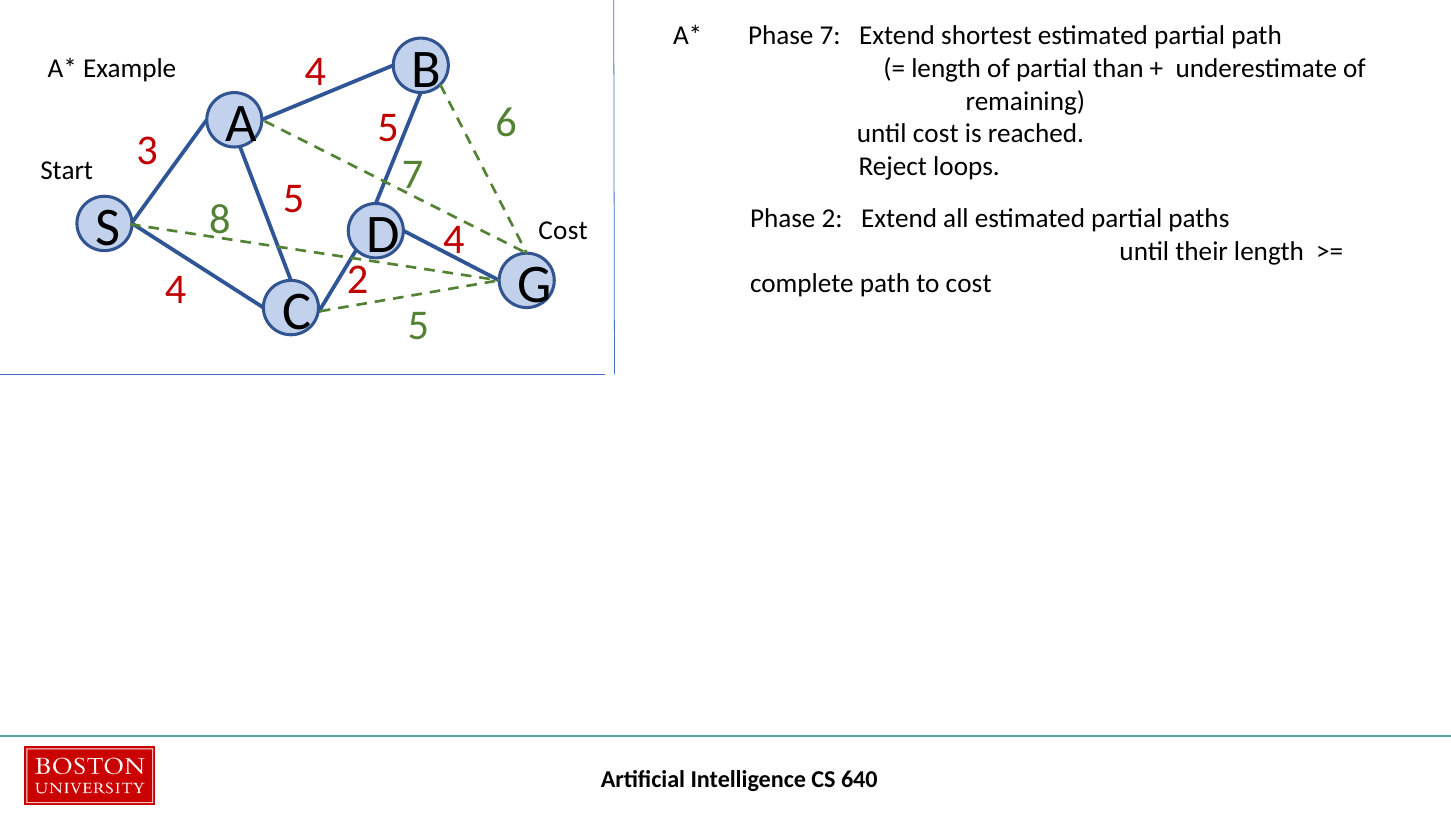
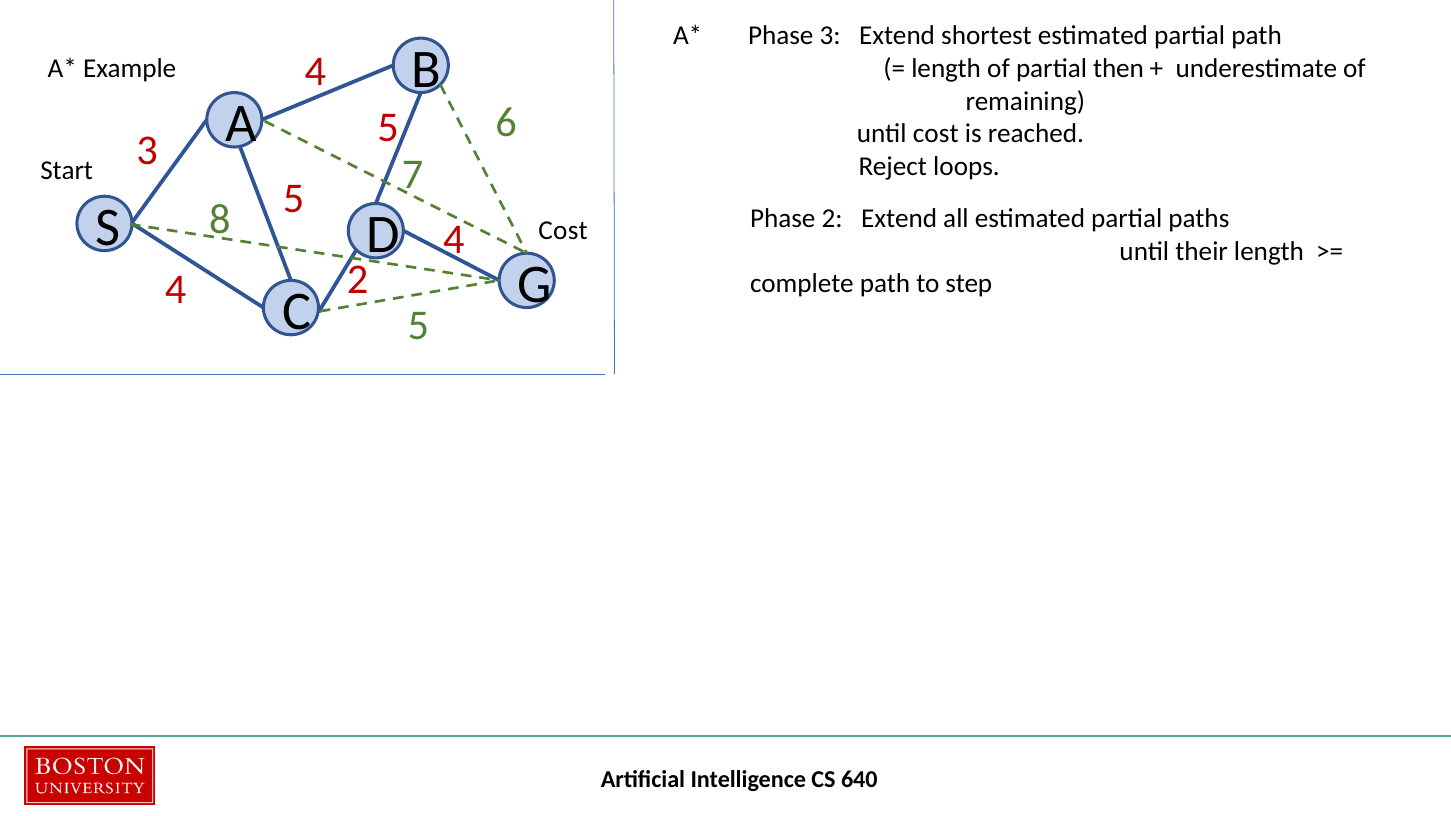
Phase 7: 7 -> 3 (830, 36)
than: than -> then (1119, 69)
to cost: cost -> step (969, 284)
